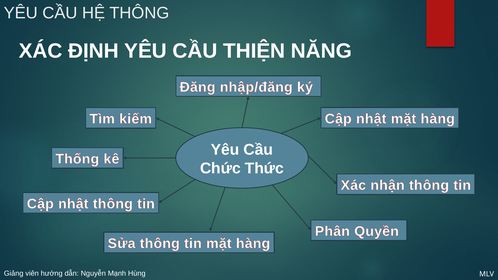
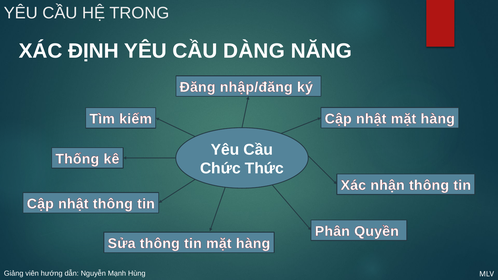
HỆ THÔNG: THÔNG -> TRONG (139, 13)
THIỆN: THIỆN -> DÀNG (254, 51)
